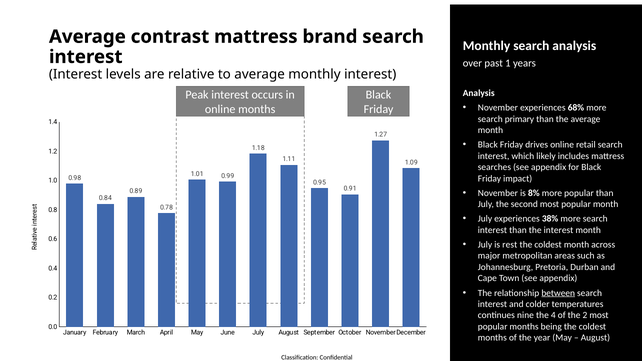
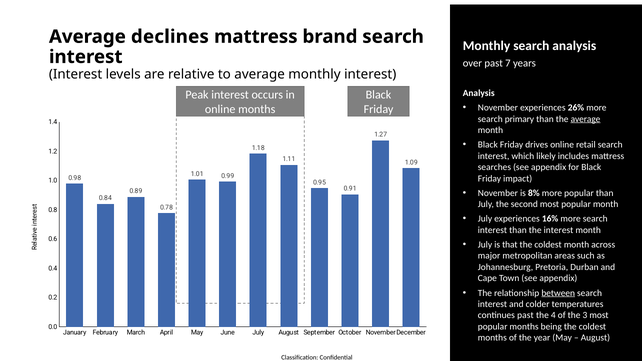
contrast: contrast -> declines (170, 37)
1: 1 -> 7 (508, 63)
68%: 68% -> 26% (576, 108)
average underline: none -> present (586, 119)
38%: 38% -> 16% (550, 219)
rest: rest -> that (510, 245)
continues nine: nine -> past (525, 315)
2: 2 -> 3 (585, 315)
